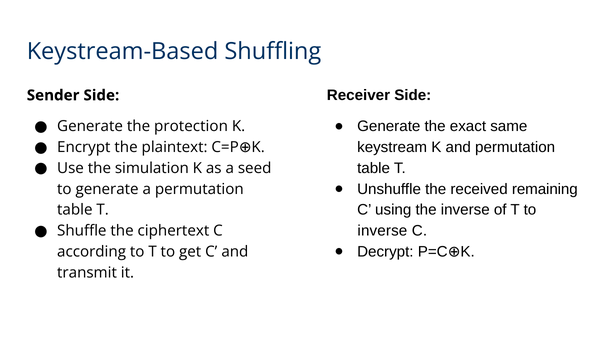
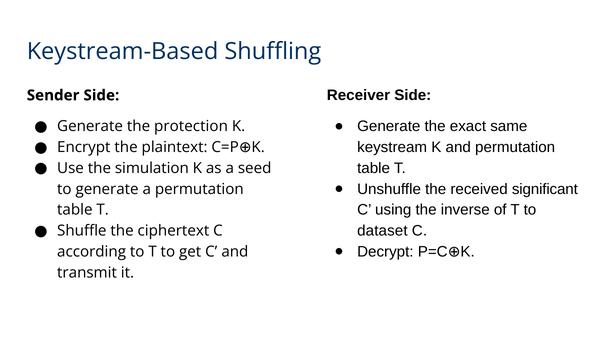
remaining: remaining -> significant (545, 189)
inverse: inverse -> dataset (382, 231)
